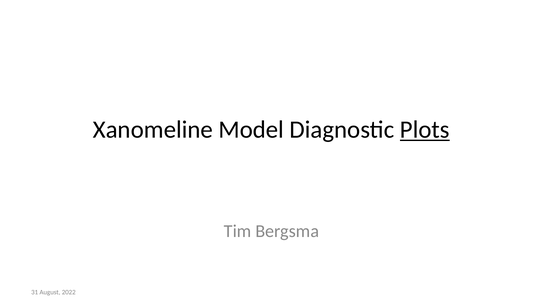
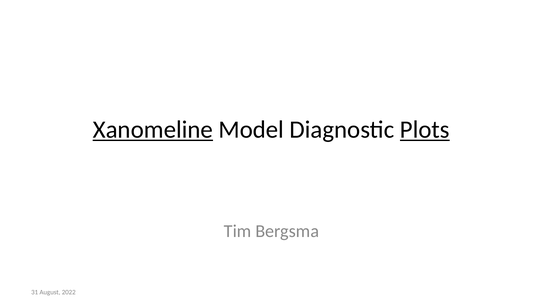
Xanomeline underline: none -> present (153, 129)
